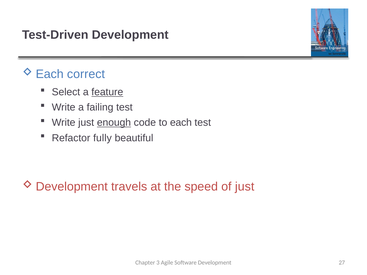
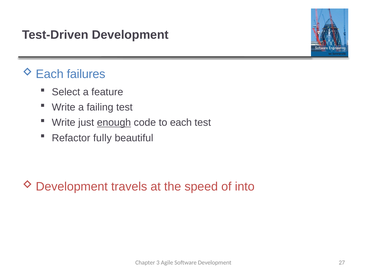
correct: correct -> failures (86, 74)
feature underline: present -> none (107, 92)
of just: just -> into (245, 187)
